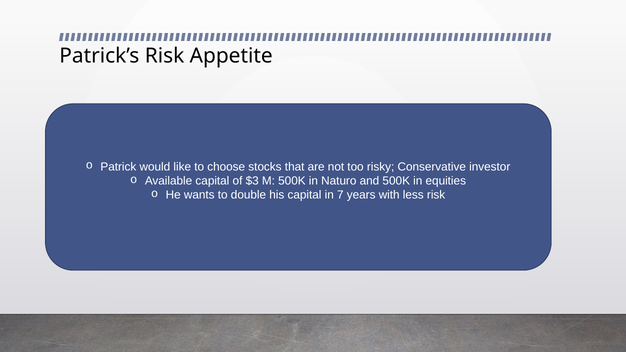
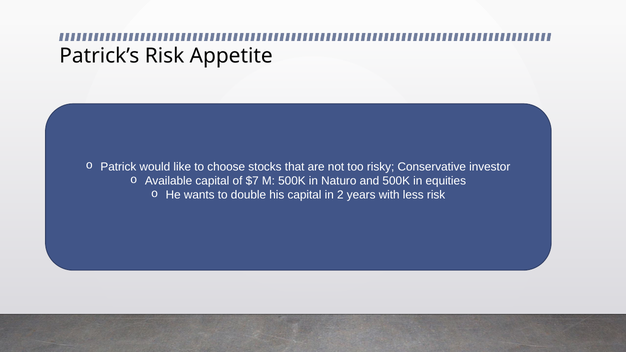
$3: $3 -> $7 (252, 181)
7: 7 -> 2 (340, 195)
